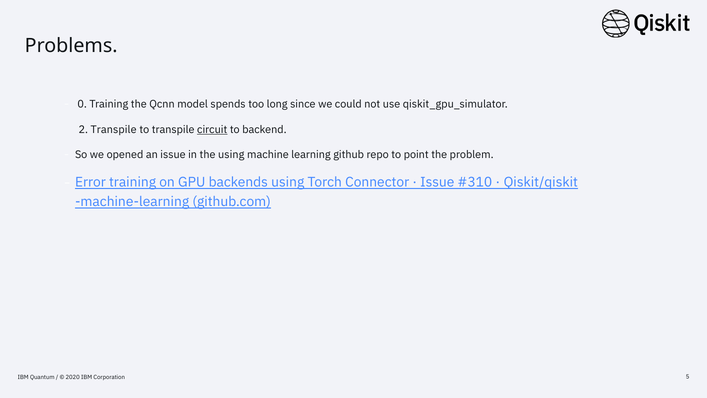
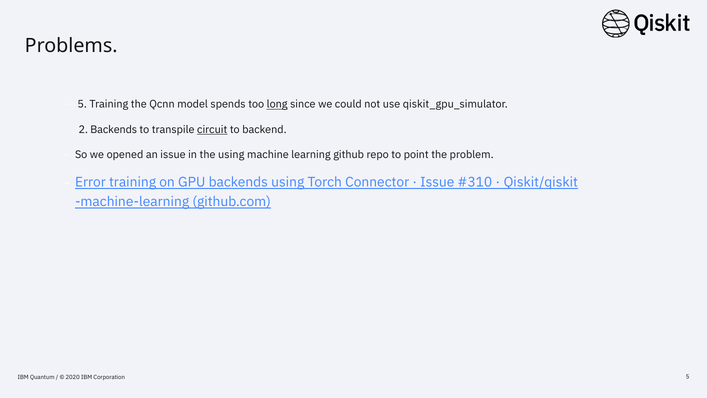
0: 0 -> 5 (82, 104)
long underline: none -> present (277, 104)
2 Transpile: Transpile -> Backends (114, 129)
